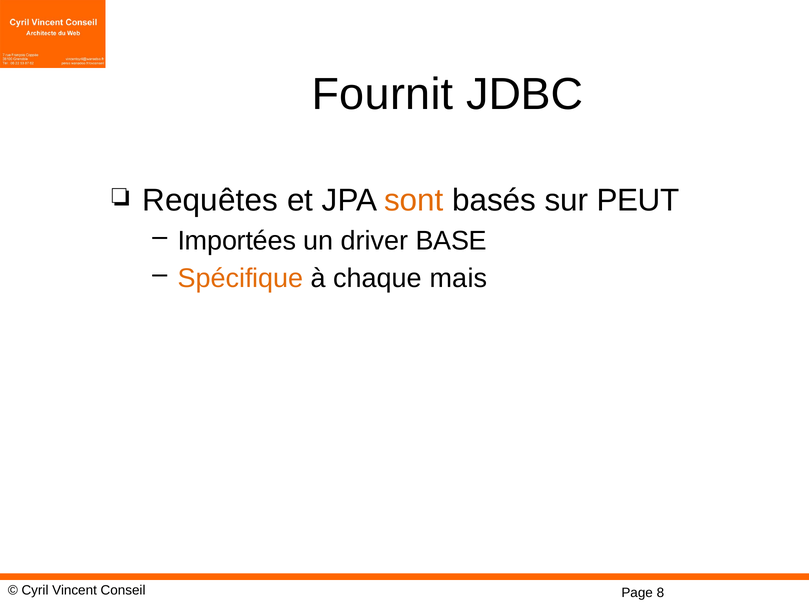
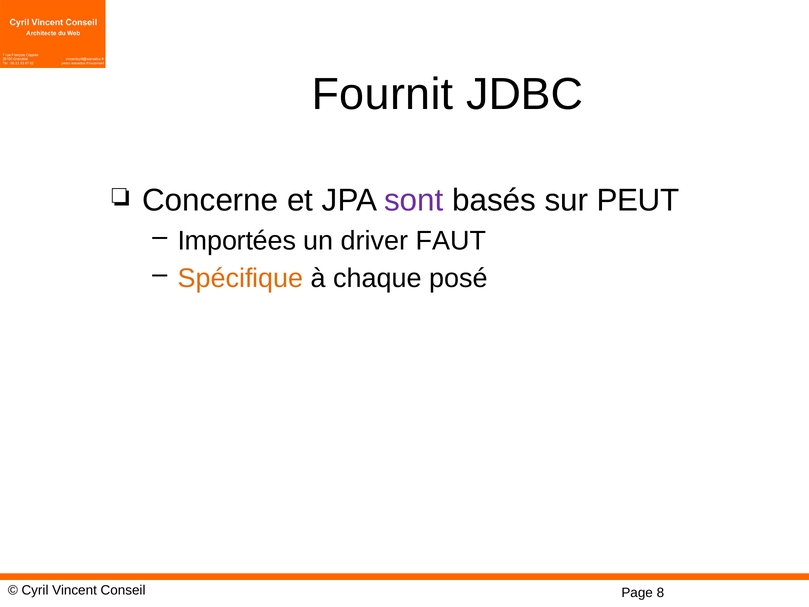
Requêtes: Requêtes -> Concerne (210, 200)
sont colour: orange -> purple (414, 200)
BASE: BASE -> FAUT (451, 241)
mais: mais -> posé (459, 278)
